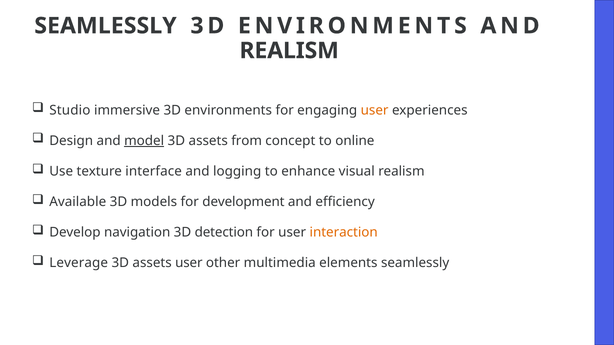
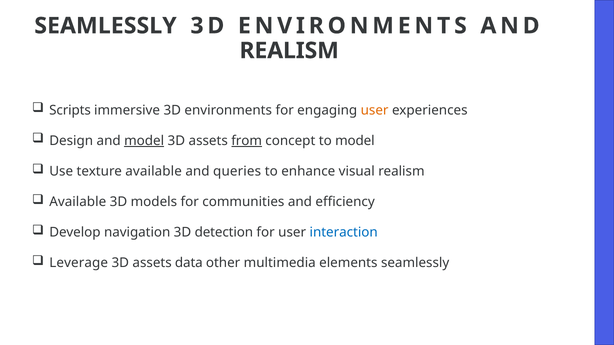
Studio: Studio -> Scripts (70, 110)
from underline: none -> present (247, 141)
to online: online -> model (355, 141)
texture interface: interface -> available (154, 171)
logging: logging -> queries (237, 171)
development: development -> communities (243, 202)
interaction colour: orange -> blue (344, 233)
assets user: user -> data (189, 263)
